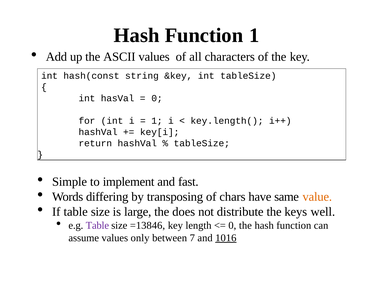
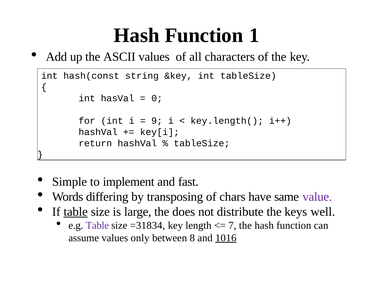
1: 1 -> 9 (157, 121)
value colour: orange -> purple (317, 196)
table underline: none -> present (76, 211)
=13846: =13846 -> =31834 (148, 225)
0: 0 -> 7 (232, 225)
7: 7 -> 8 (192, 237)
